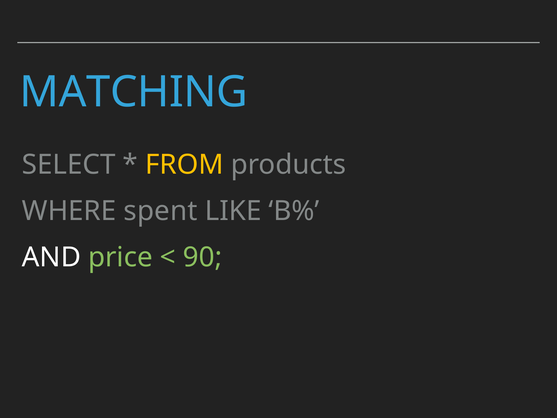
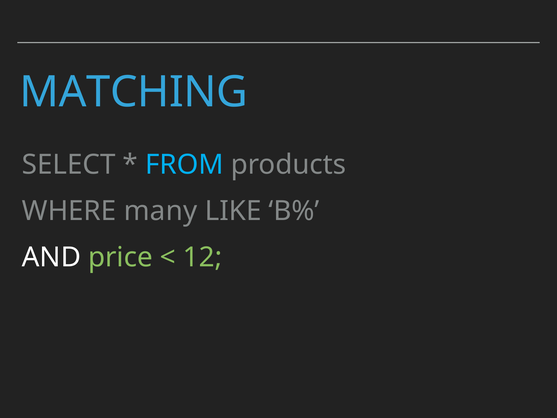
FROM colour: yellow -> light blue (184, 164)
spent: spent -> many (160, 211)
90: 90 -> 12 (203, 257)
